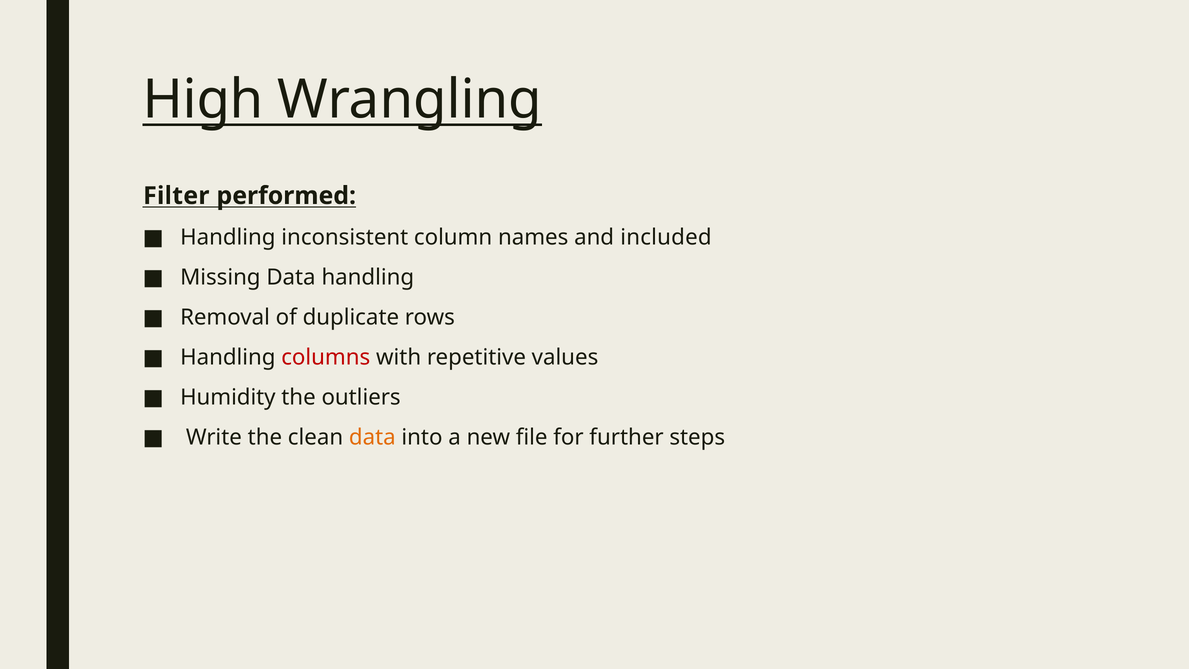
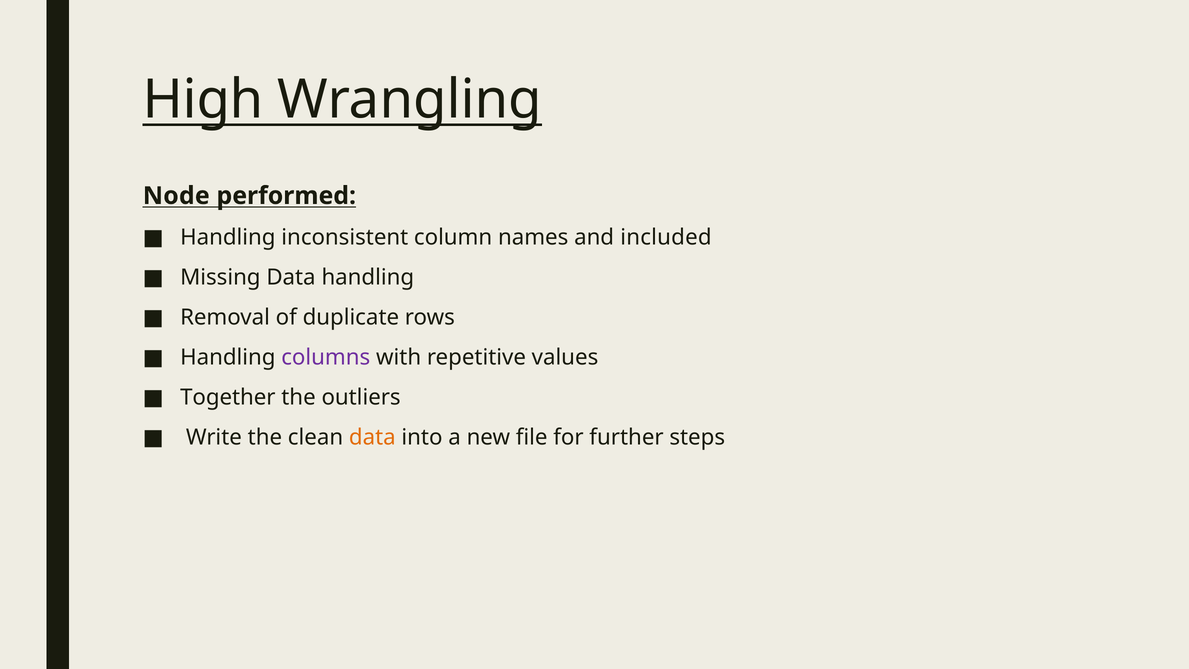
Filter: Filter -> Node (176, 196)
columns colour: red -> purple (326, 357)
Humidity: Humidity -> Together (228, 397)
